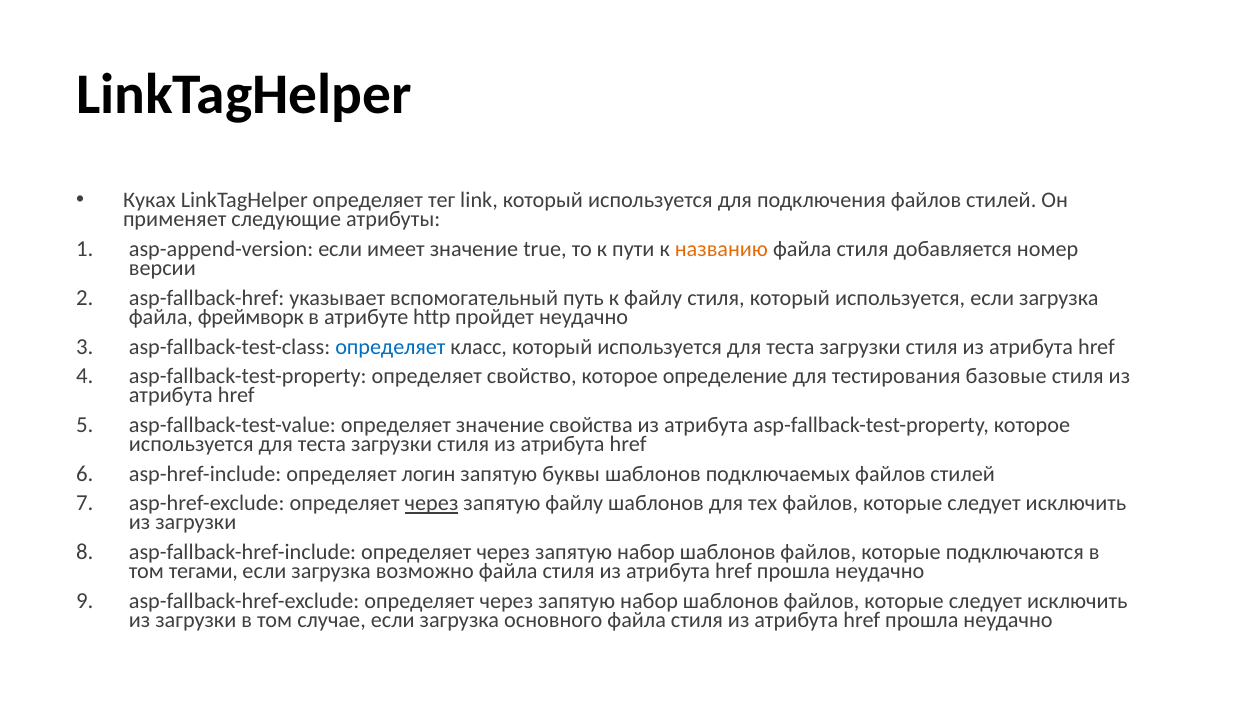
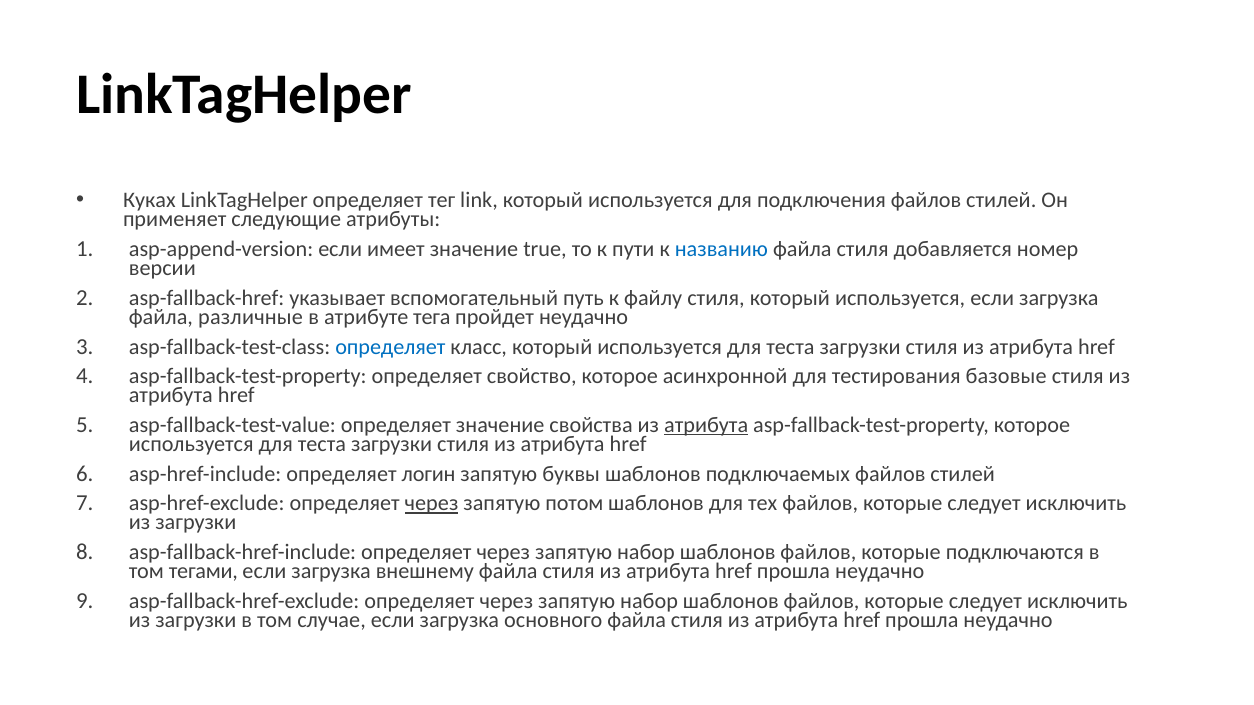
названию colour: orange -> blue (721, 249)
фреймворк: фреймворк -> различные (251, 317)
http: http -> тега (432, 317)
определение: определение -> асинхронной (725, 377)
атрибута underline: none -> present (706, 425)
запятую файлу: файлу -> потом (574, 504)
возможно: возможно -> внешнему (425, 572)
